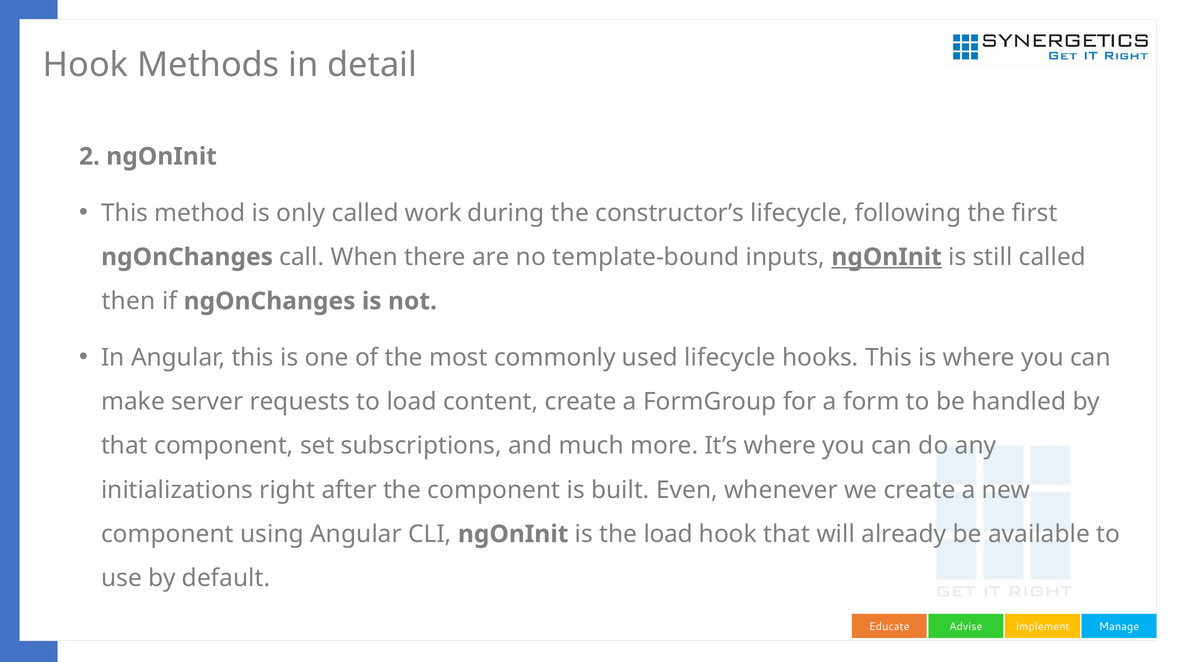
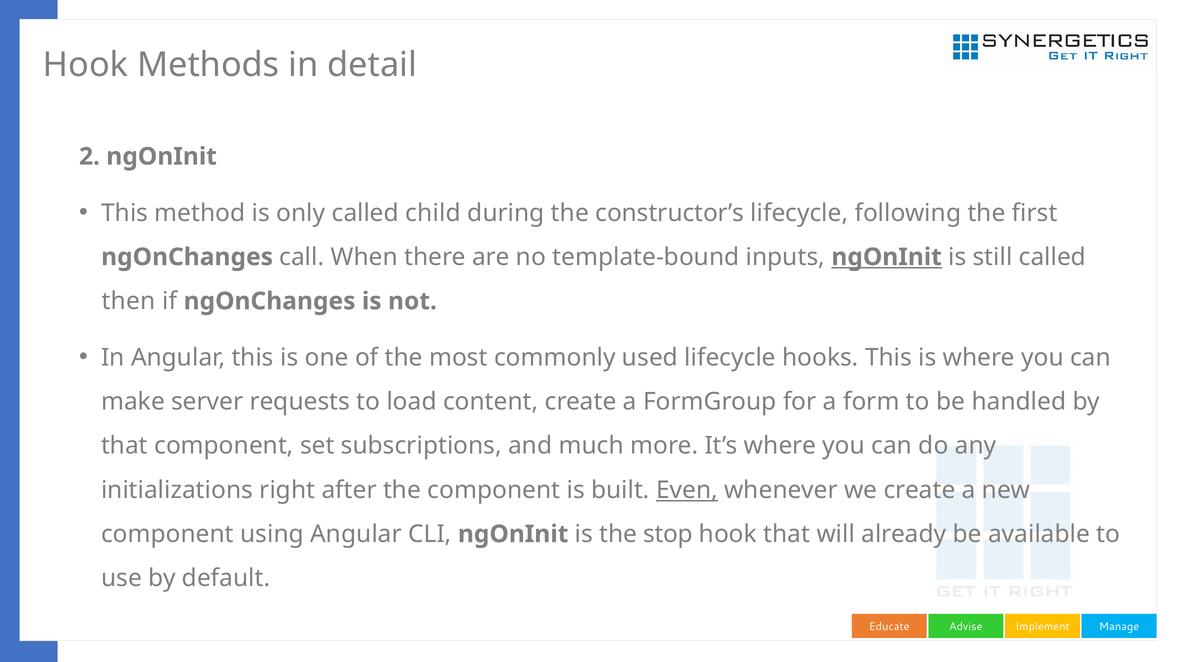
work: work -> child (433, 213)
Even underline: none -> present (687, 490)
the load: load -> stop (668, 535)
